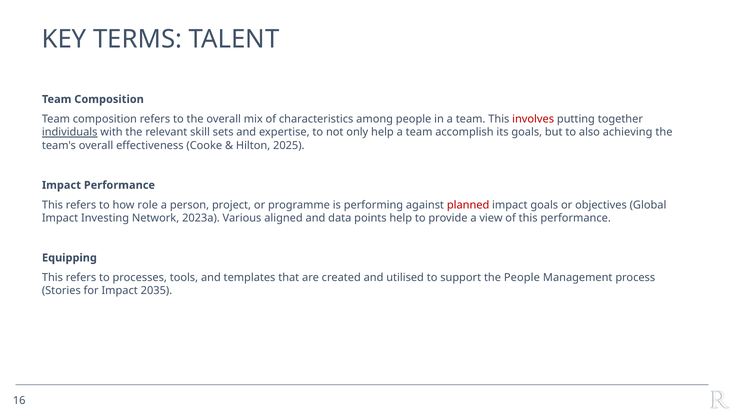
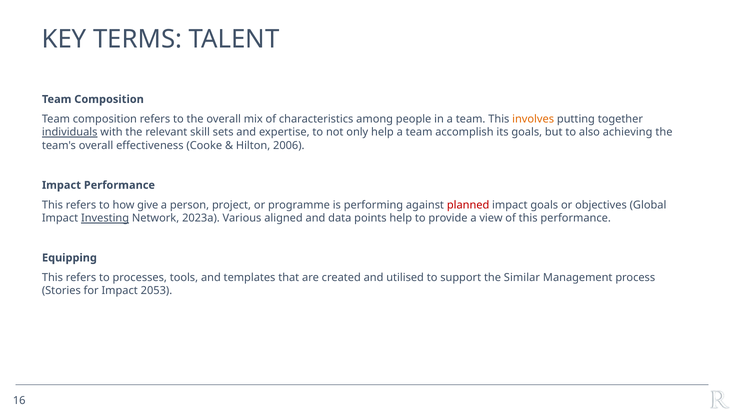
involves colour: red -> orange (533, 119)
2025: 2025 -> 2006 (289, 146)
role: role -> give (148, 205)
Investing underline: none -> present (105, 218)
the People: People -> Similar (522, 278)
2035: 2035 -> 2053 (156, 291)
